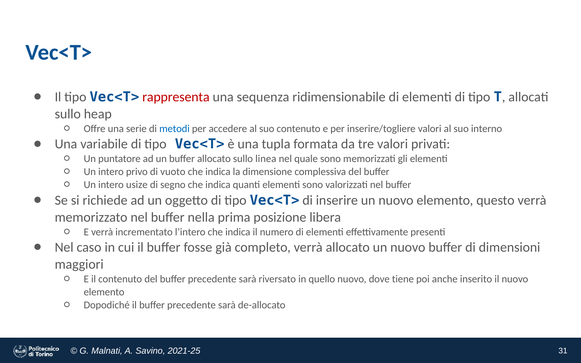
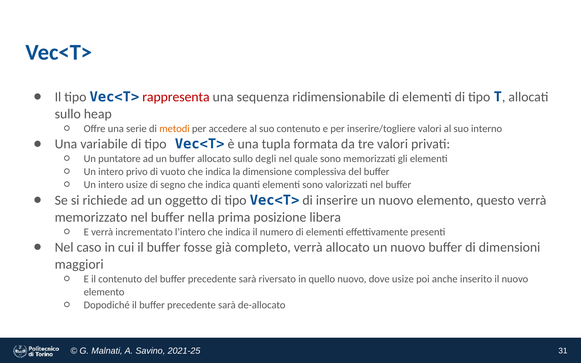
metodi colour: blue -> orange (174, 129)
linea: linea -> degli (266, 159)
dove tiene: tiene -> usize (403, 279)
